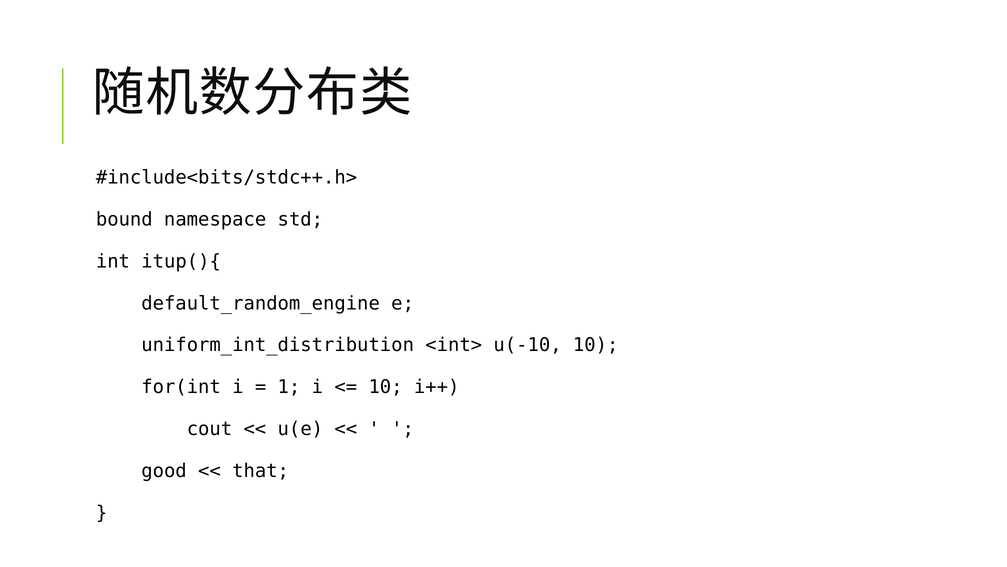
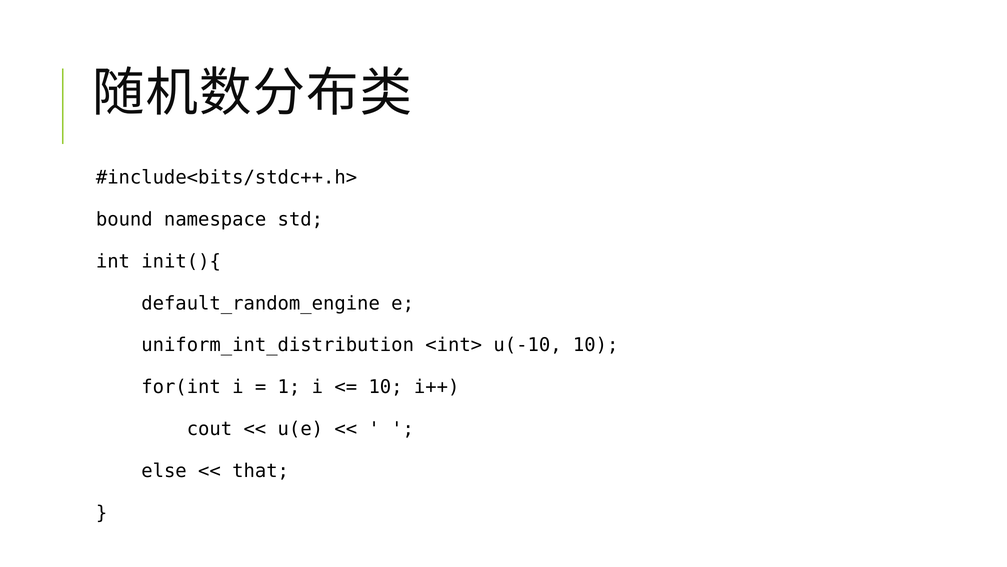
itup(){: itup(){ -> init(){ (181, 261)
good: good -> else (164, 470)
